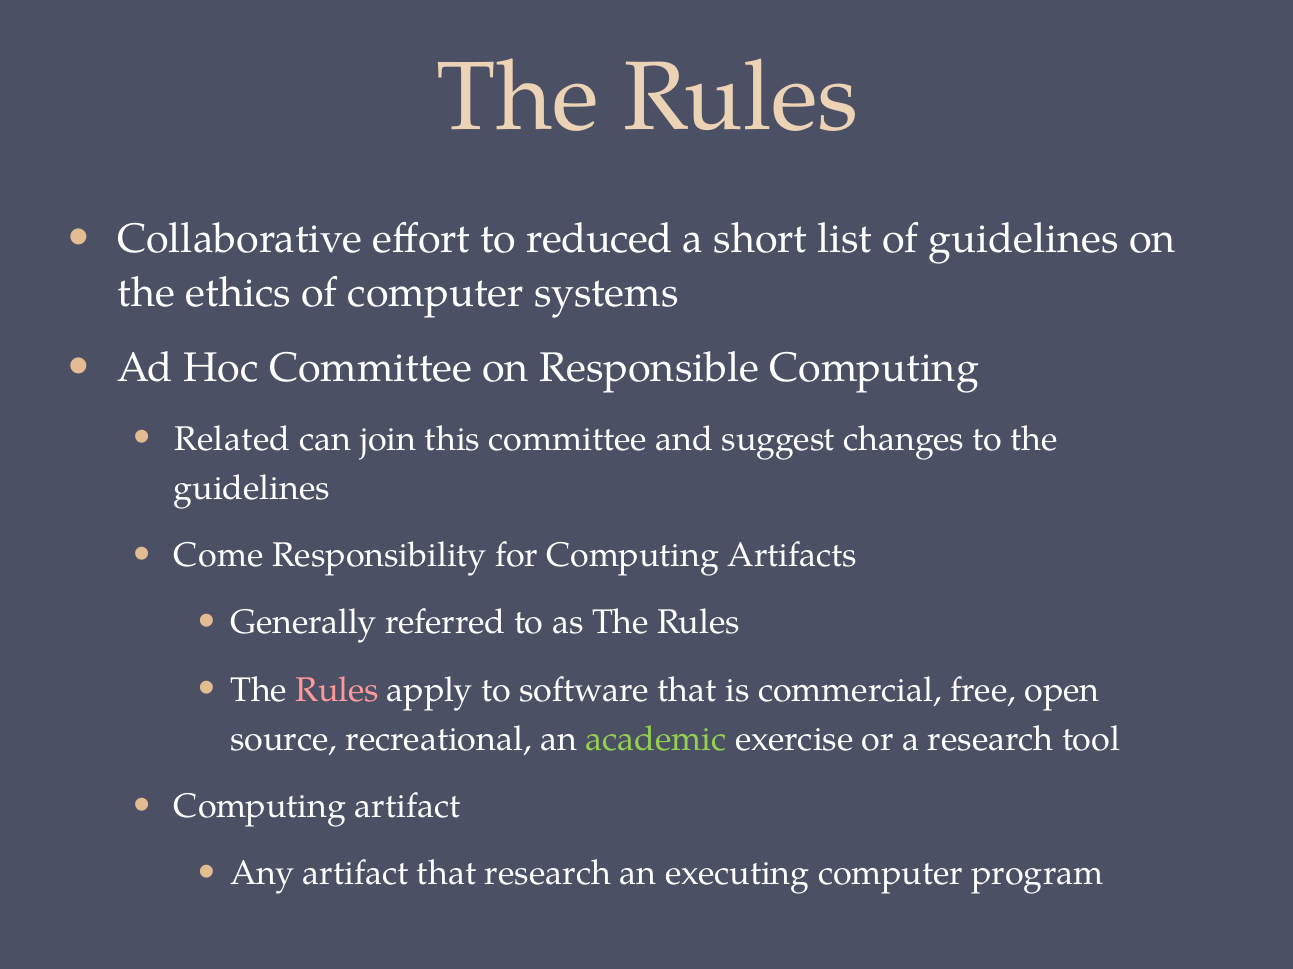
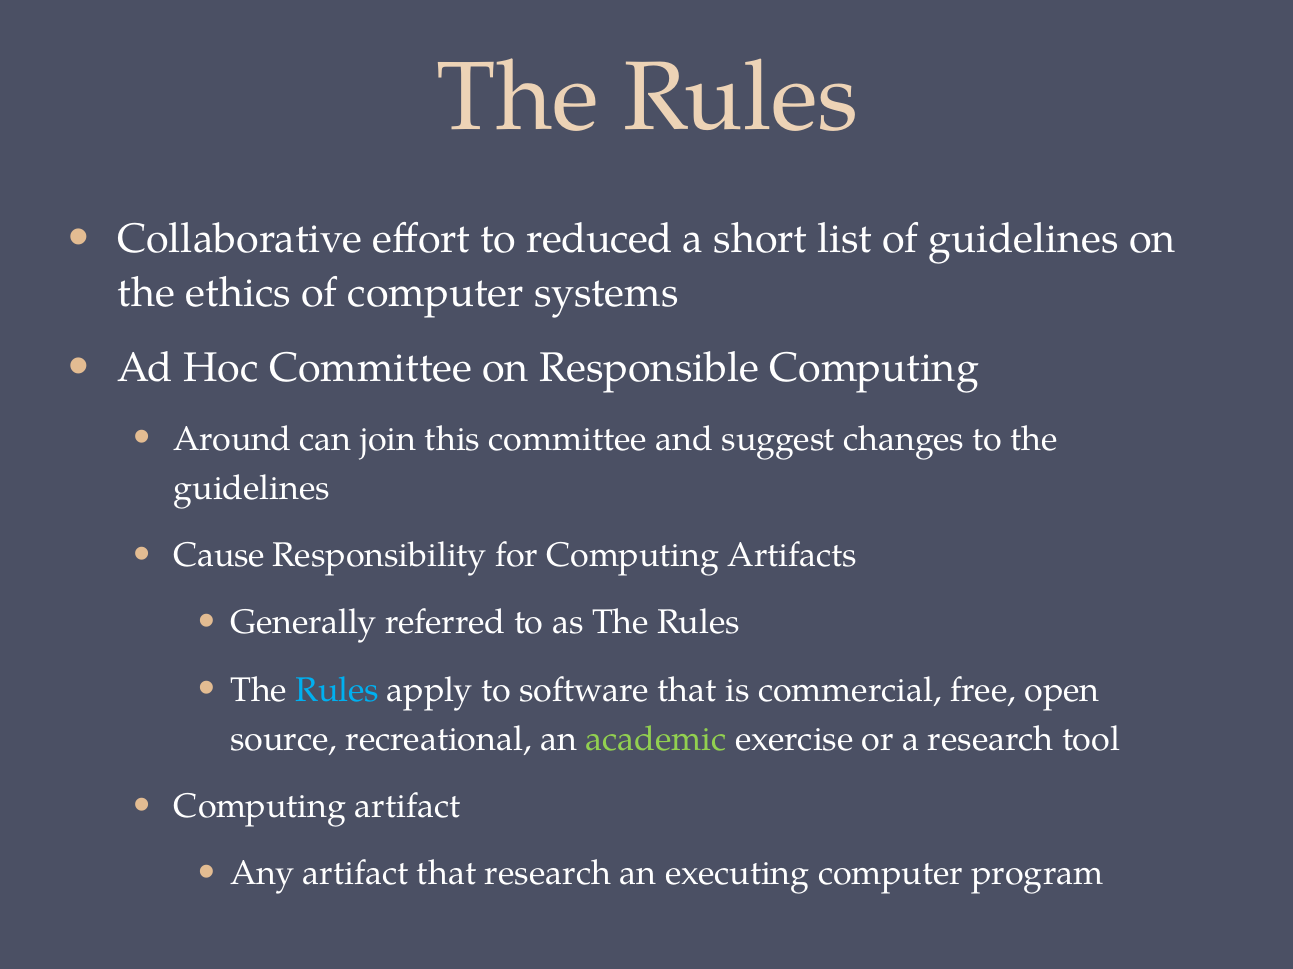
Related: Related -> Around (233, 439)
Come: Come -> Cause (219, 556)
Rules colour: pink -> light blue (337, 690)
